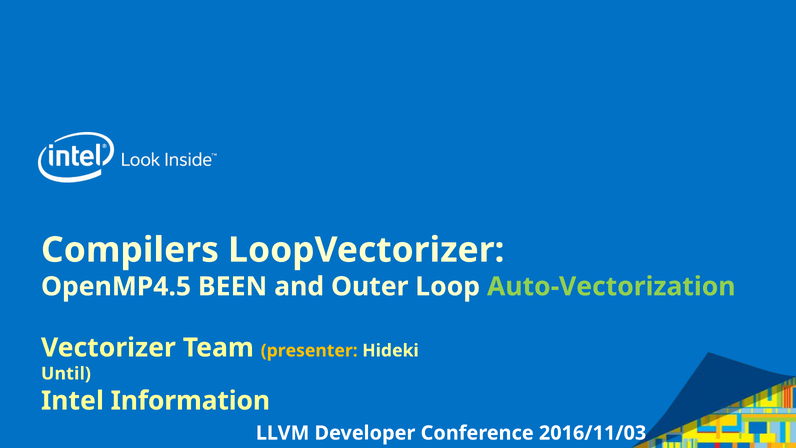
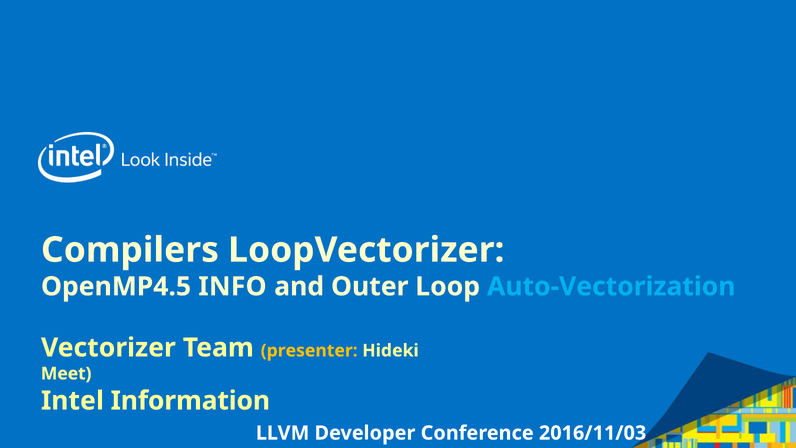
BEEN: BEEN -> INFO (232, 286)
Auto-Vectorization colour: light green -> light blue (611, 286)
Until: Until -> Meet (66, 373)
